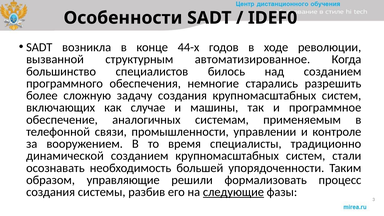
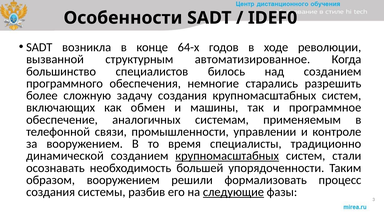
44-х: 44-х -> 64-х (188, 47)
случае: случае -> обмен (148, 108)
крупномасштабных underline: none -> present (227, 156)
образом управляющие: управляющие -> вооружением (123, 180)
